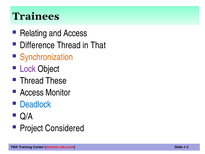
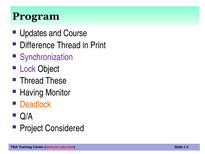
Trainees: Trainees -> Program (36, 16)
Relating: Relating -> Updates (33, 33)
and Access: Access -> Course (75, 33)
That: That -> Print (98, 45)
Synchronization colour: orange -> purple (46, 57)
Access: Access -> Having (32, 92)
Deadlock colour: blue -> orange (35, 104)
